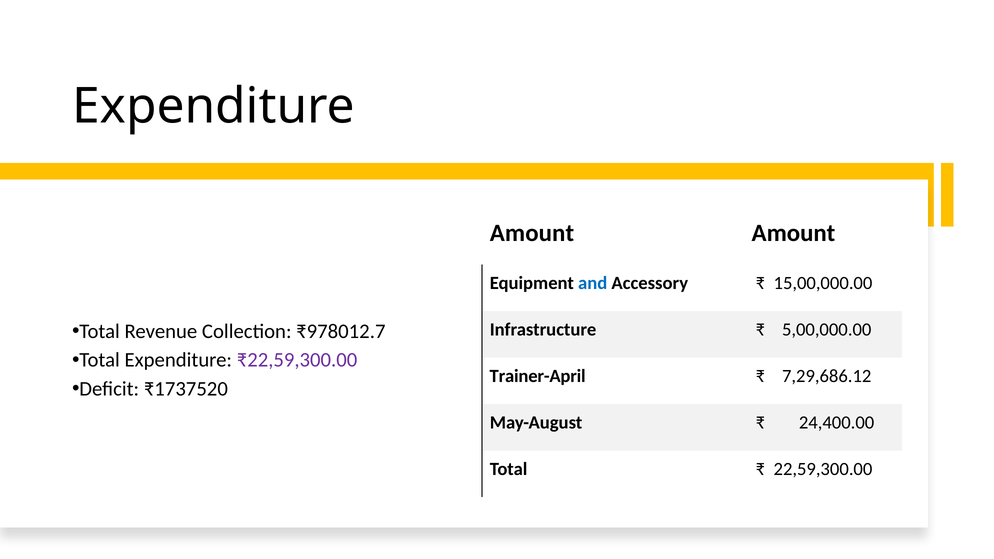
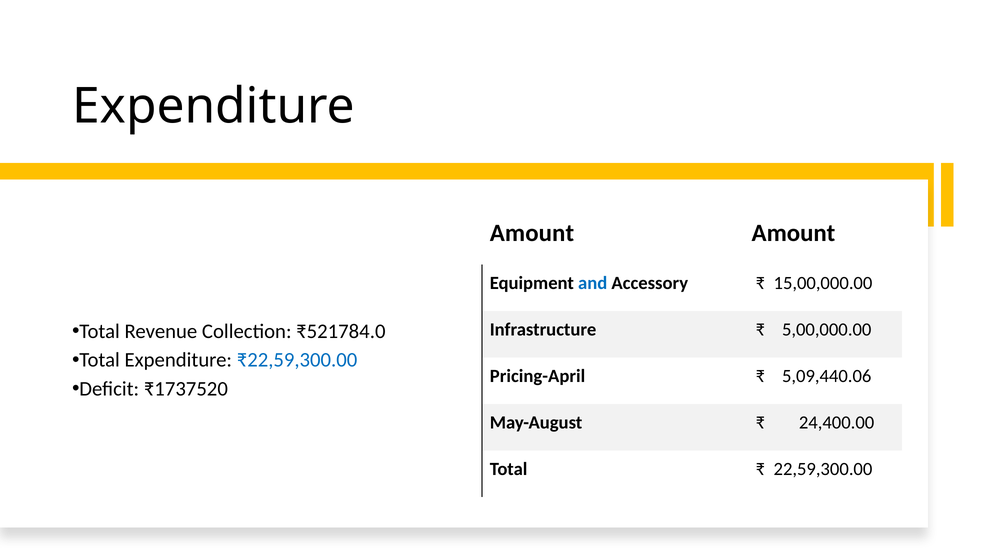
₹978012.7: ₹978012.7 -> ₹521784.0 (341, 332)
₹22,59,300.00 colour: purple -> blue (297, 360)
Trainer-April: Trainer-April -> Pricing-April (538, 376)
7,29,686.12: 7,29,686.12 -> 5,09,440.06 (827, 376)
